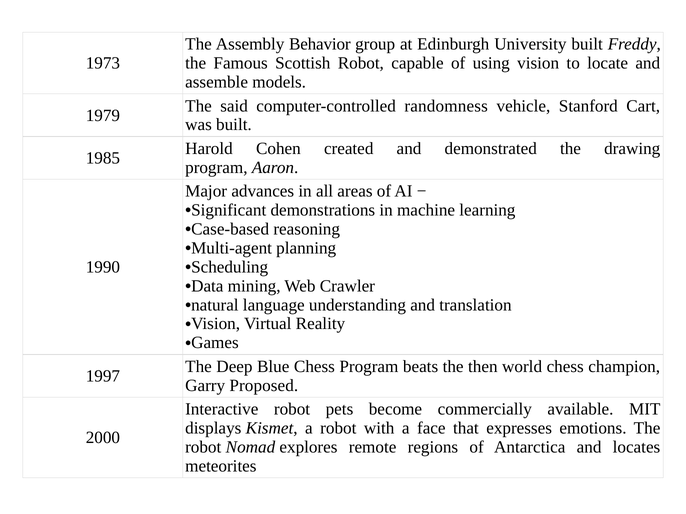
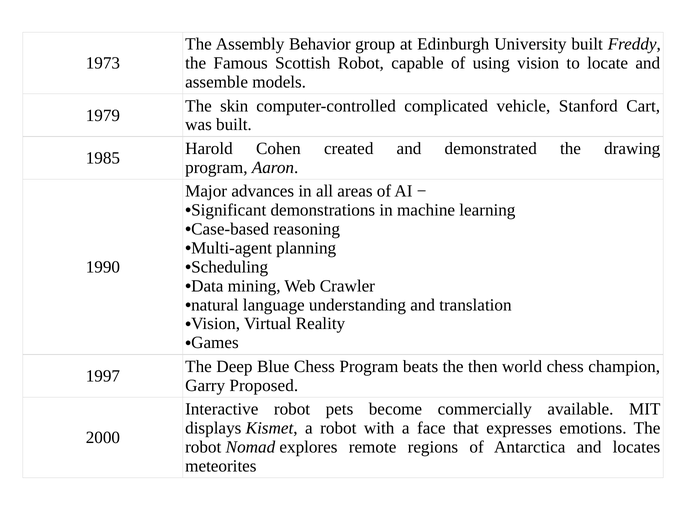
said: said -> skin (234, 106)
randomness: randomness -> complicated (446, 106)
